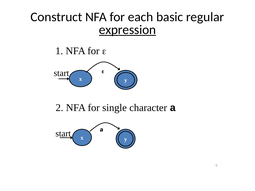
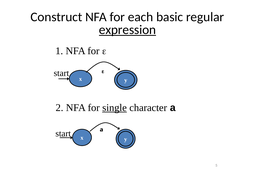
single underline: none -> present (115, 108)
